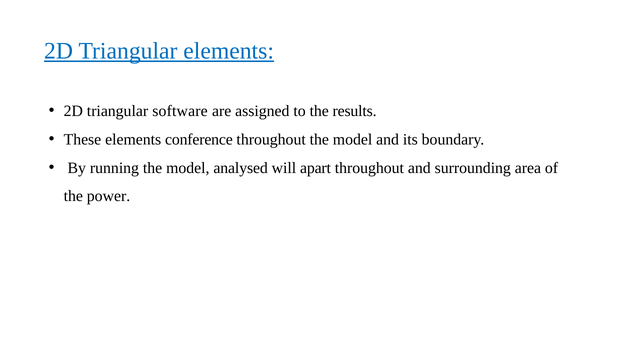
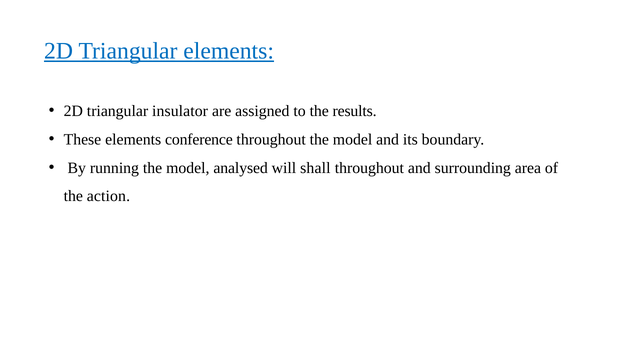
software: software -> insulator (180, 111)
apart: apart -> shall (315, 168)
power: power -> action (108, 196)
